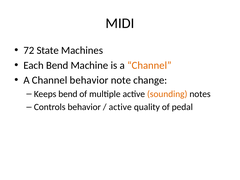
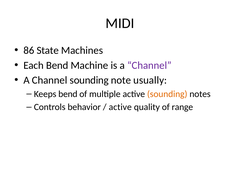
72: 72 -> 86 (29, 50)
Channel colour: orange -> purple (149, 65)
Channel behavior: behavior -> sounding (89, 80)
change: change -> usually (150, 80)
pedal: pedal -> range (182, 107)
